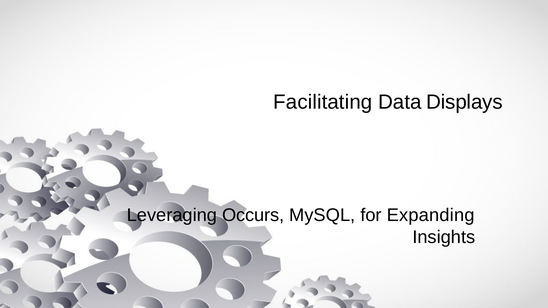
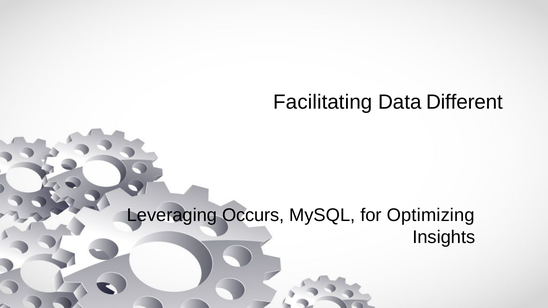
Displays: Displays -> Different (464, 102)
Expanding: Expanding -> Optimizing (431, 215)
